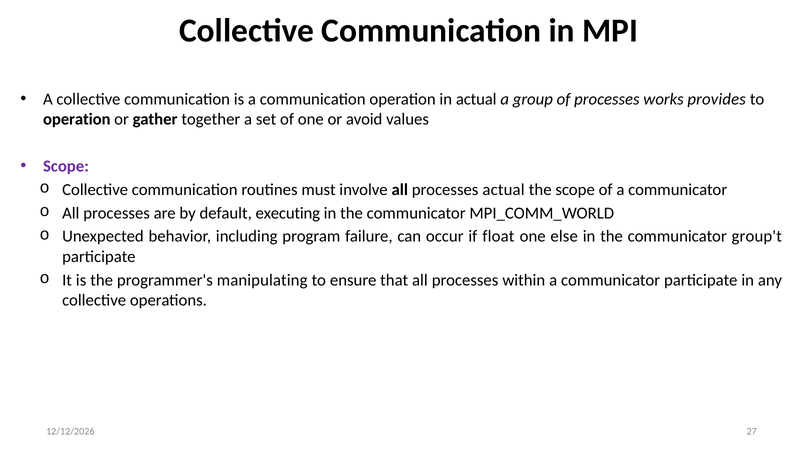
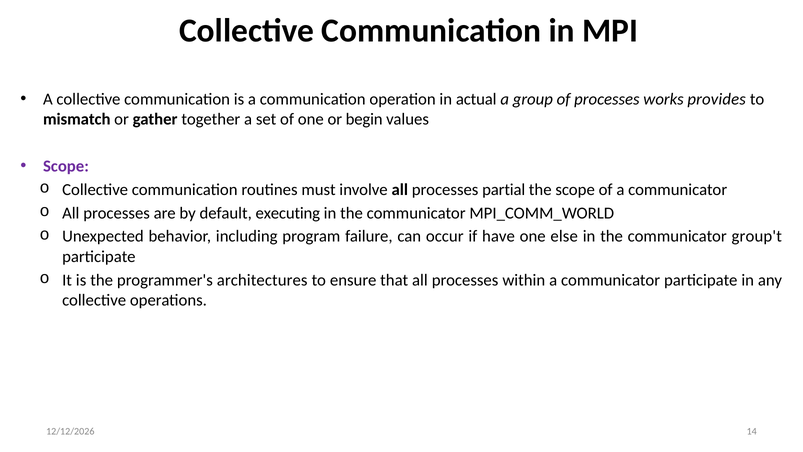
operation: operation -> mismatch (77, 119)
avoid: avoid -> begin (364, 119)
processes actual: actual -> partial (504, 189)
float: float -> have (498, 236)
manipulating: manipulating -> architectures (262, 280)
27: 27 -> 14 (752, 431)
